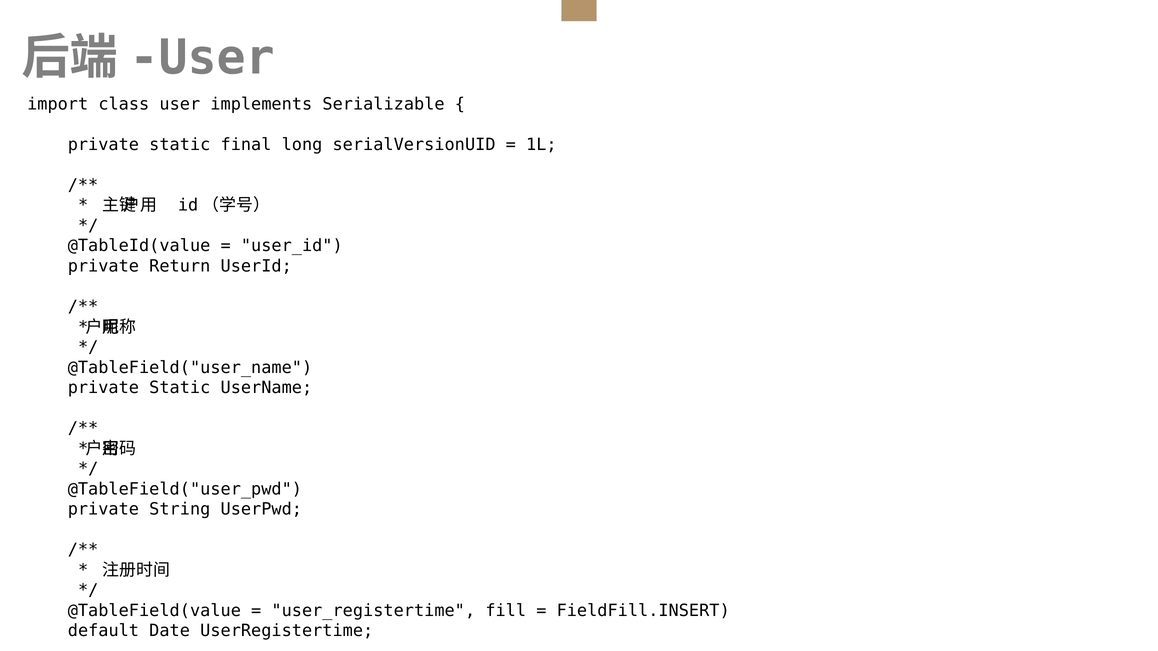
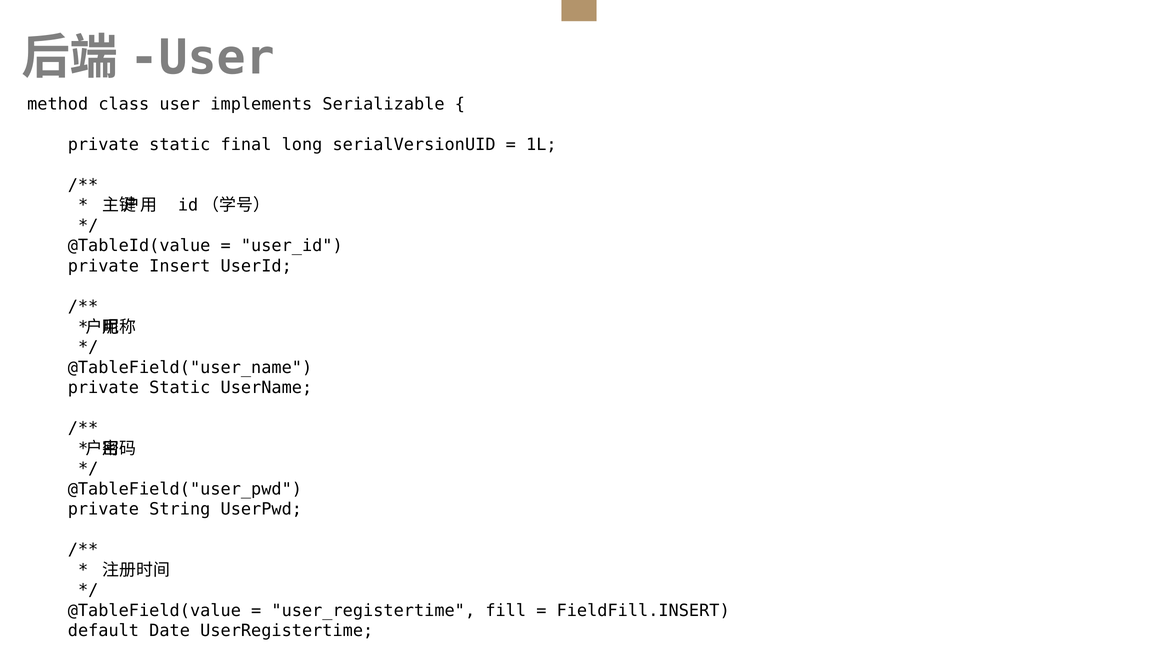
import: import -> method (58, 104)
Return: Return -> Insert (180, 266)
